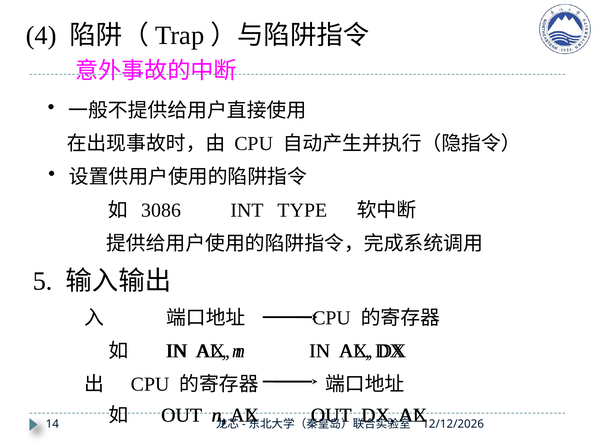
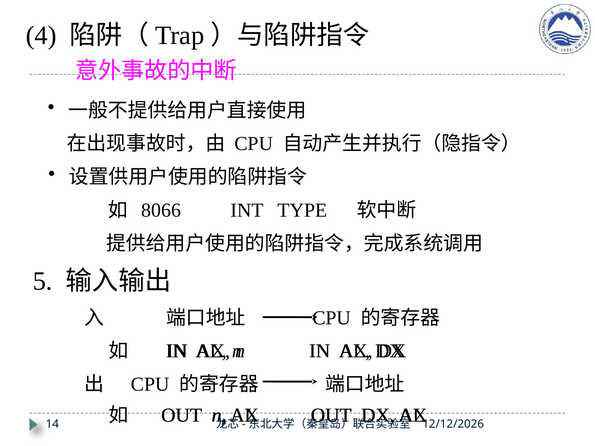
3086: 3086 -> 8066 (161, 210)
